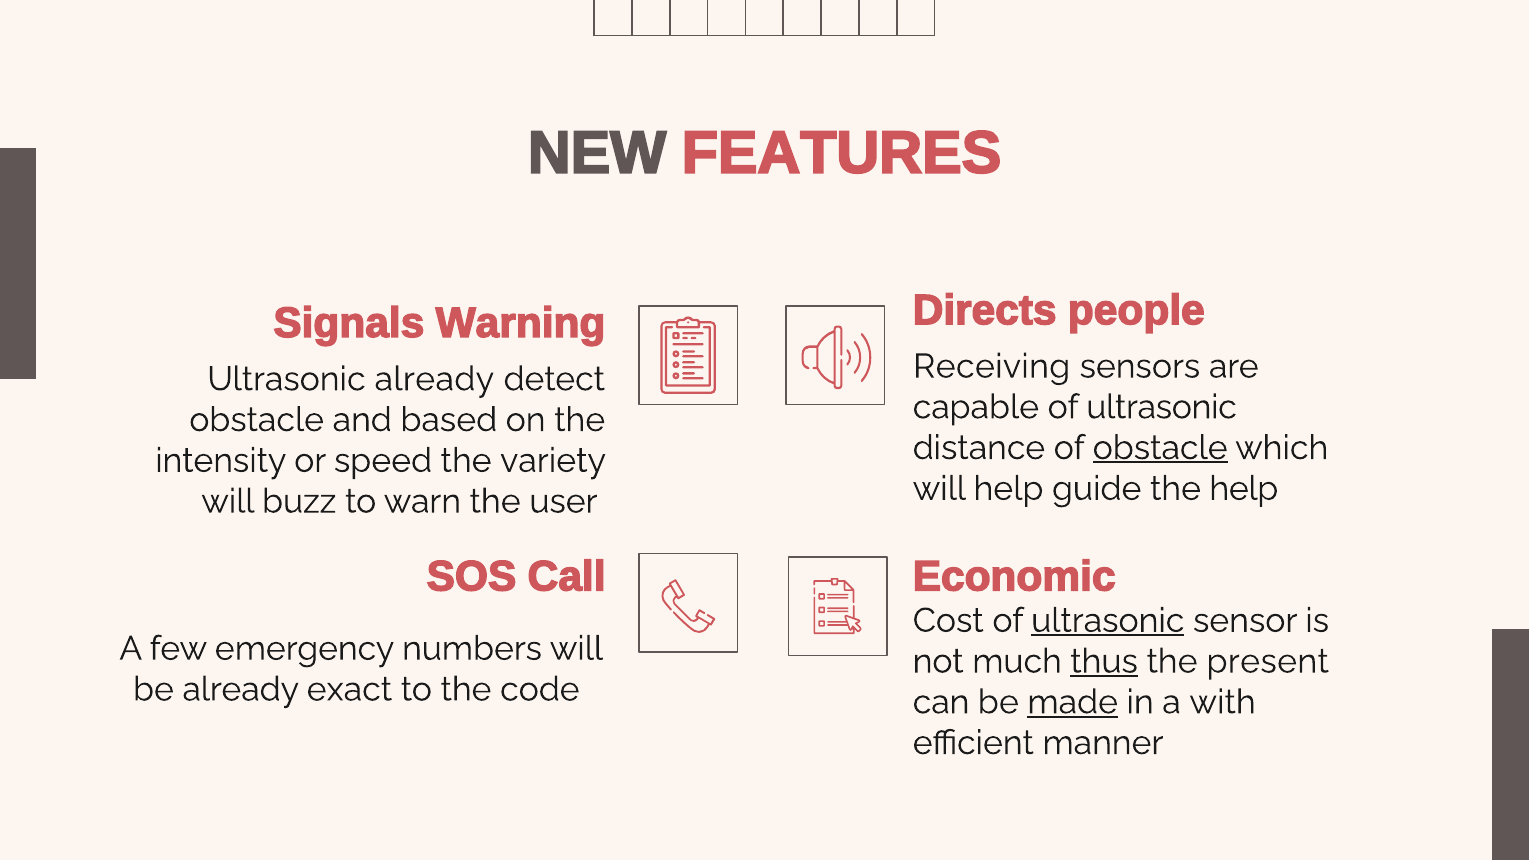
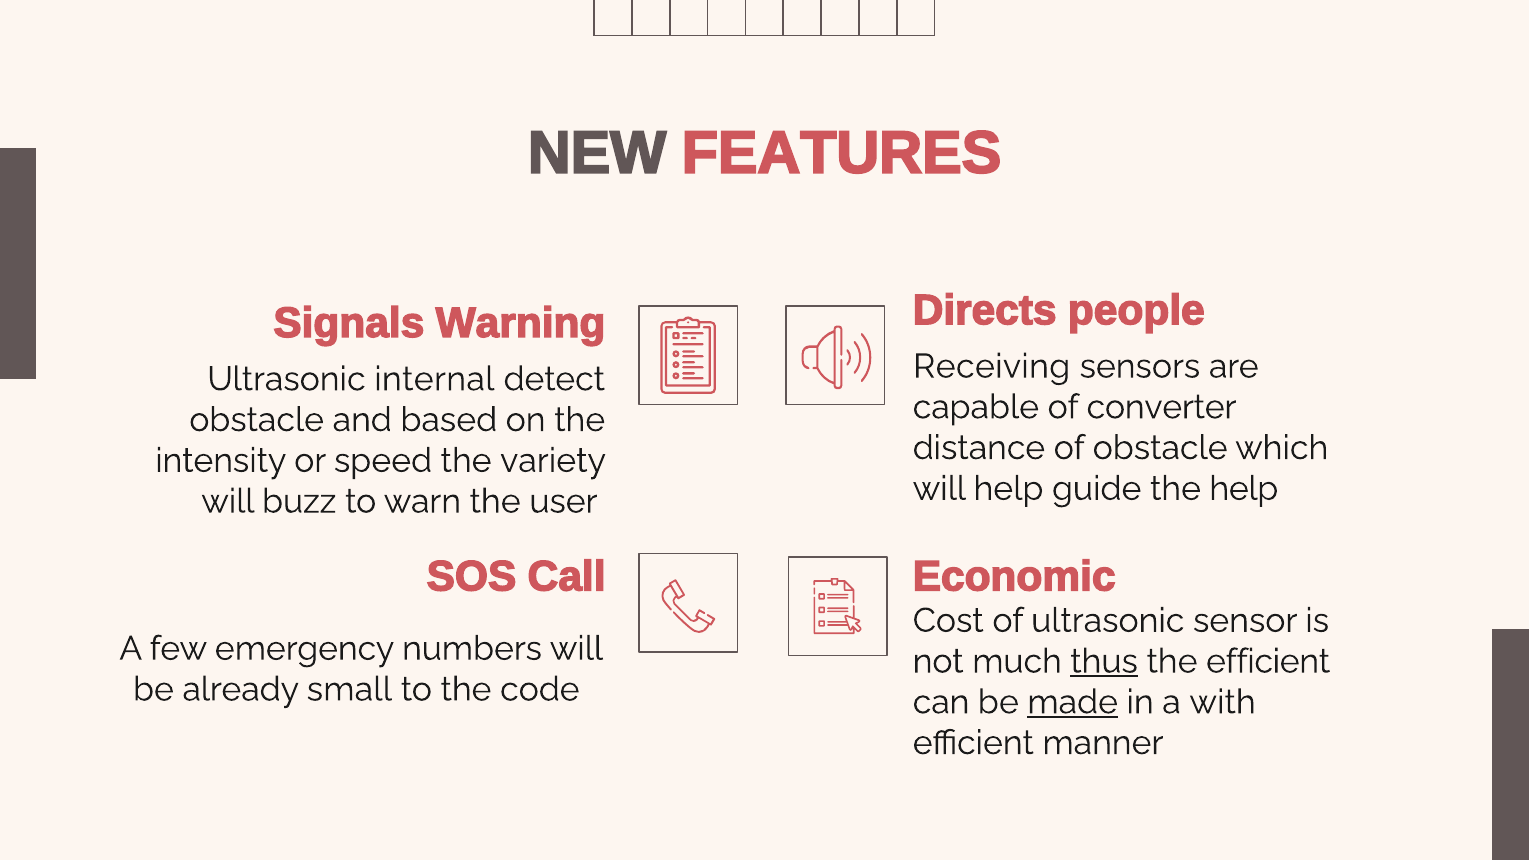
Ultrasonic already: already -> internal (434, 379)
capable of ultrasonic: ultrasonic -> converter (1161, 407)
obstacle underline: present -> none (1160, 448)
ultrasonic underline: present -> none (1108, 621)
the present: present -> efficient (1268, 661)
exact: exact -> small (349, 689)
